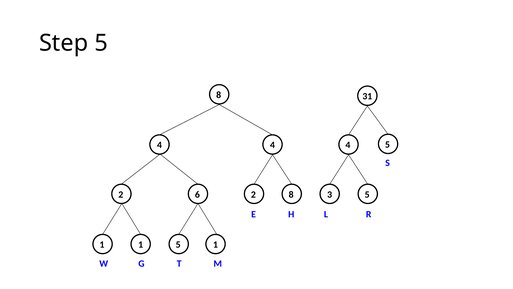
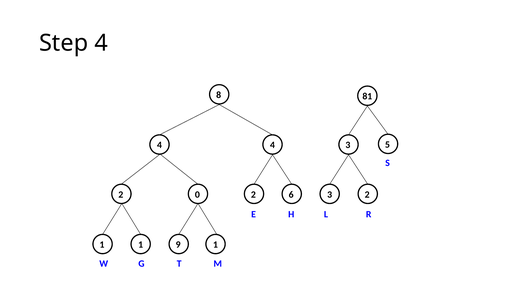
Step 5: 5 -> 4 (101, 43)
31: 31 -> 81 (367, 96)
4: 4 -> 3 (348, 145)
6: 6 -> 0 (197, 194)
2 8: 8 -> 6 (291, 194)
3 5: 5 -> 2 (367, 194)
1 5: 5 -> 9 (178, 244)
